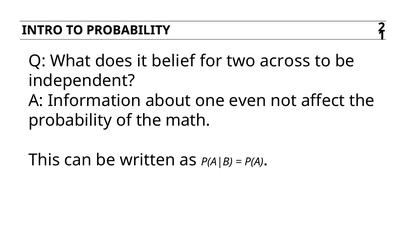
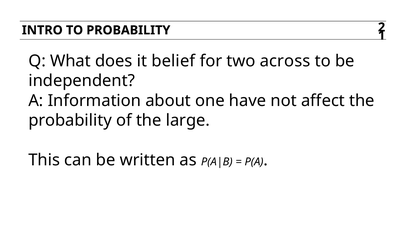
even: even -> have (248, 101)
math: math -> large (188, 120)
